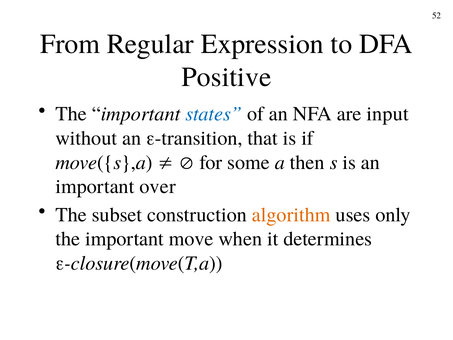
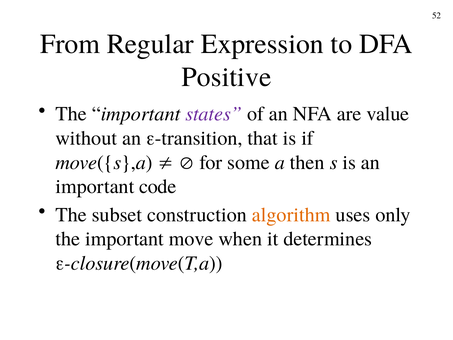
states colour: blue -> purple (214, 114)
input: input -> value (388, 114)
over: over -> code (158, 186)
